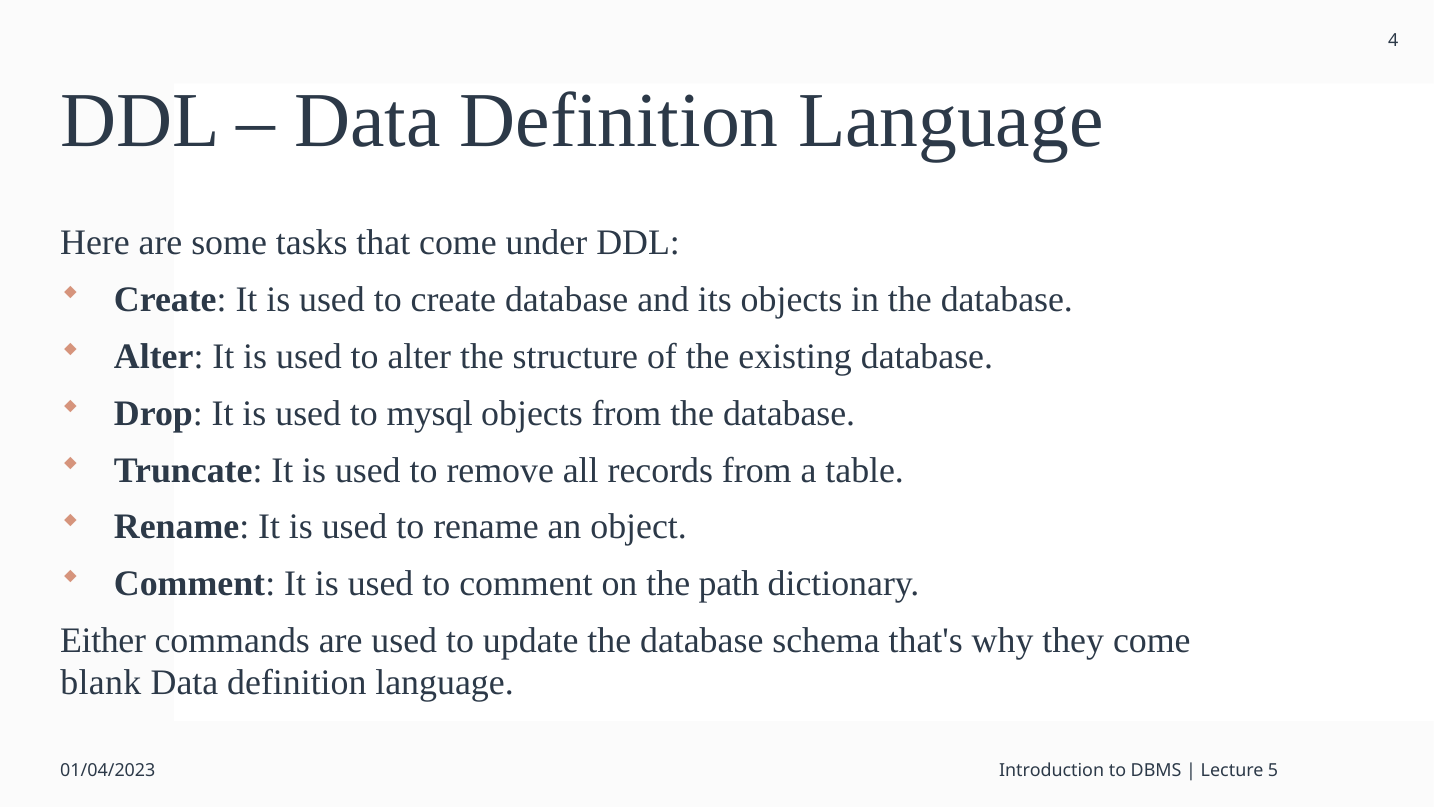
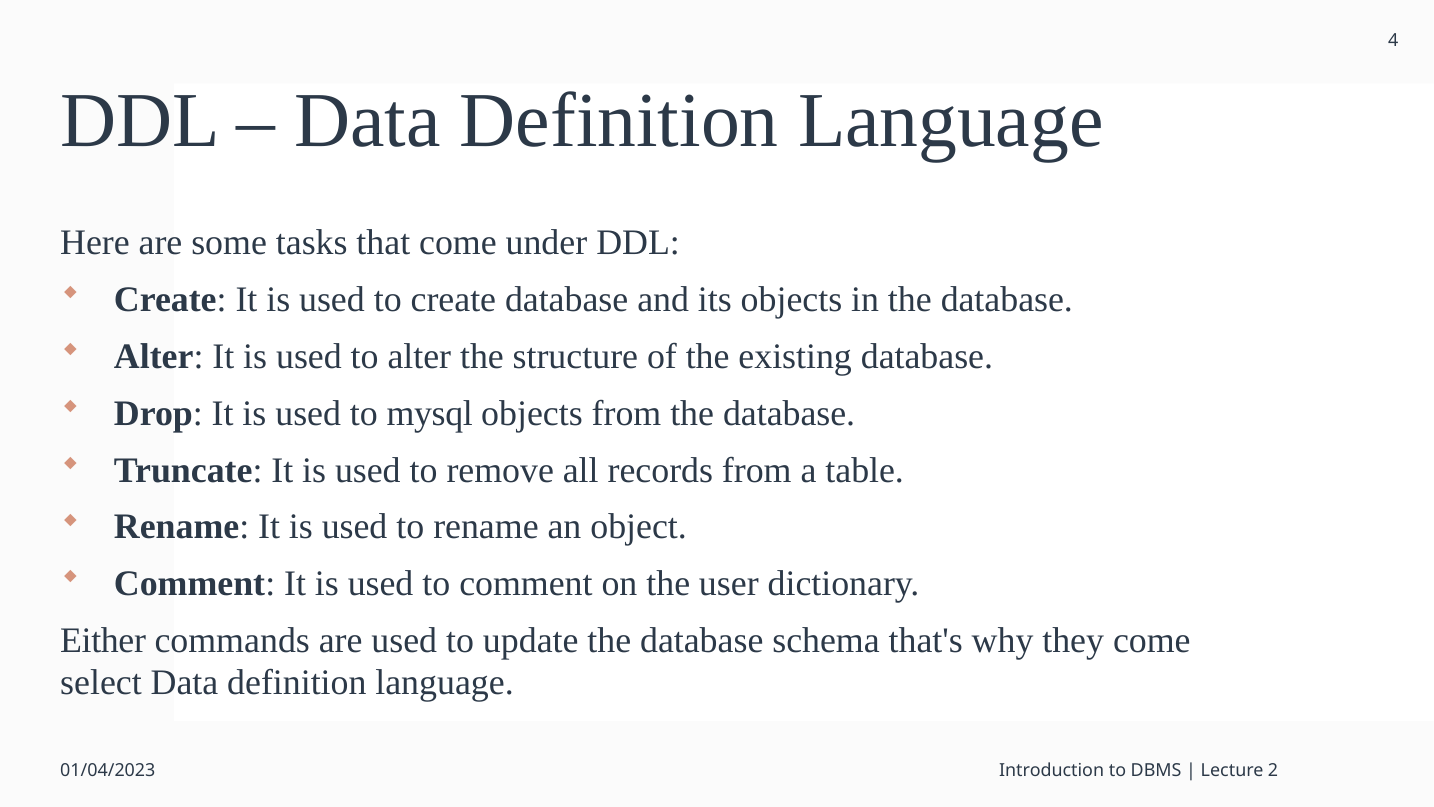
path: path -> user (729, 584)
blank: blank -> select (101, 682)
5: 5 -> 2 (1273, 770)
